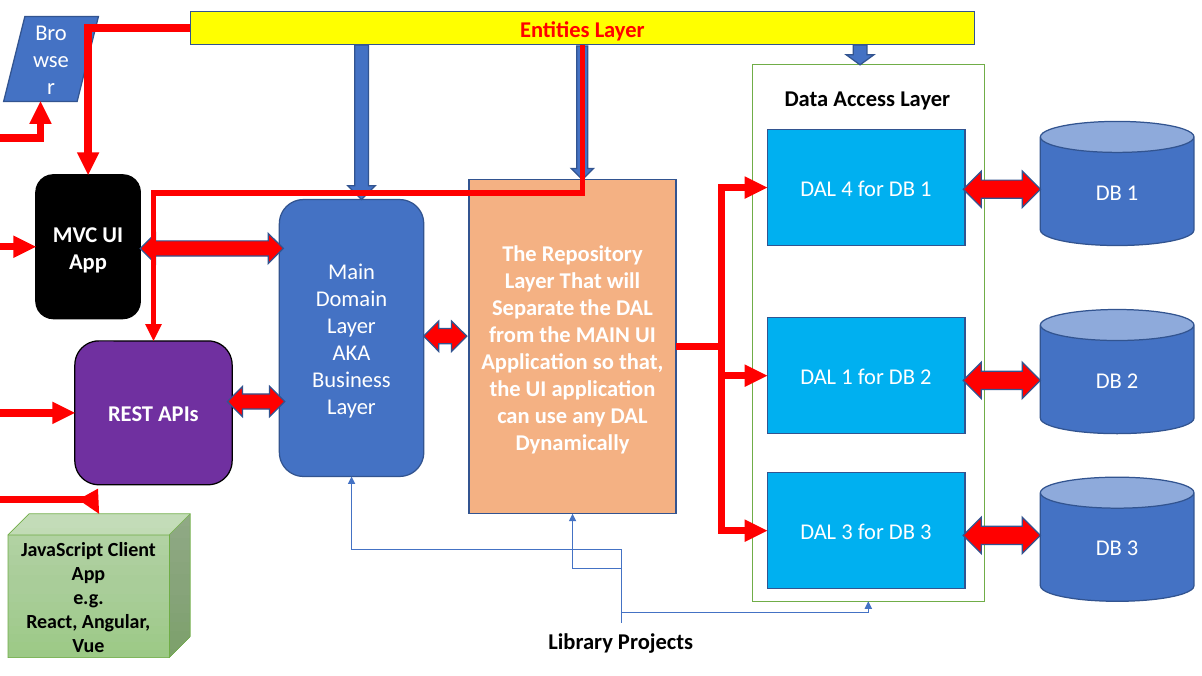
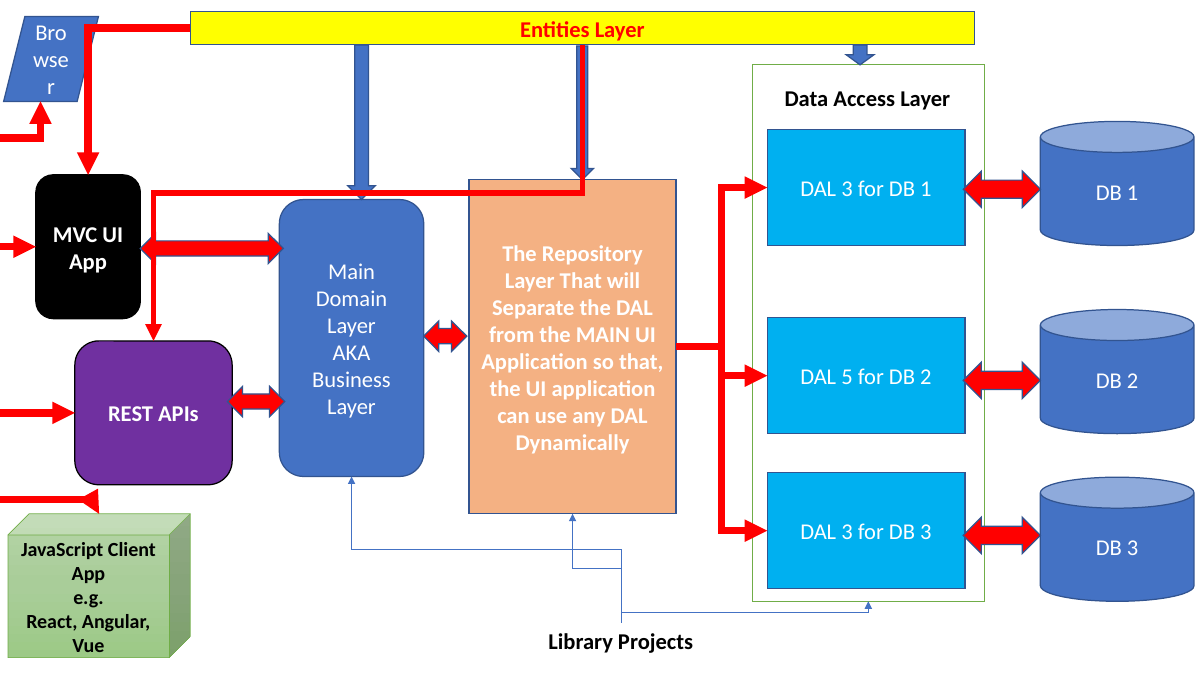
4: 4 -> 3 (847, 189)
DAL 1: 1 -> 5 (847, 377)
